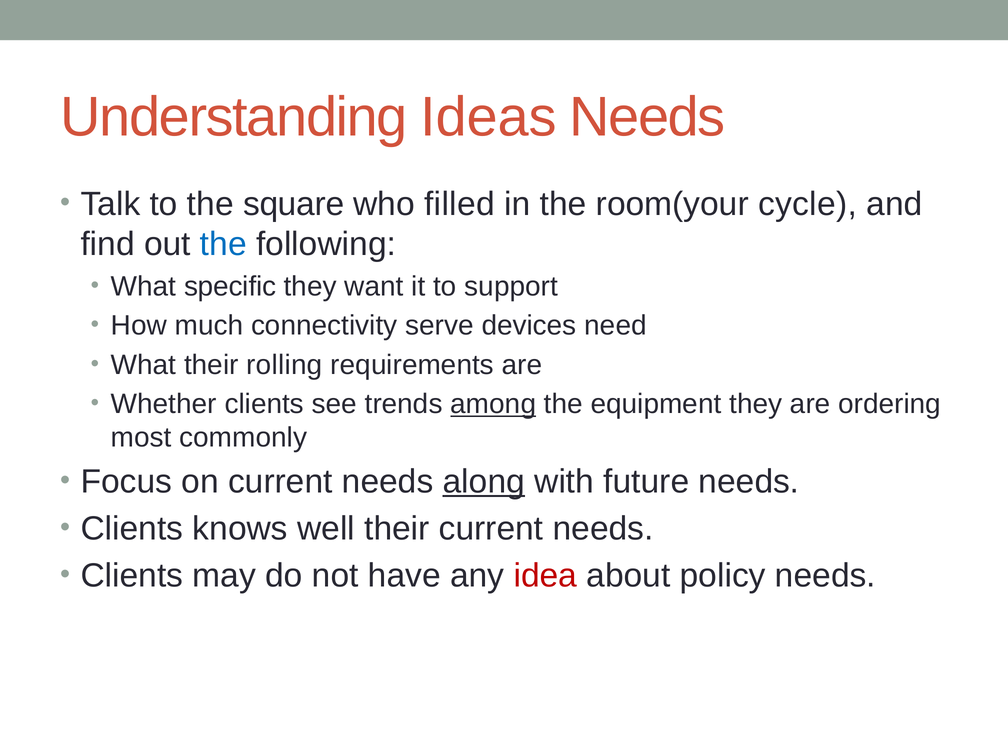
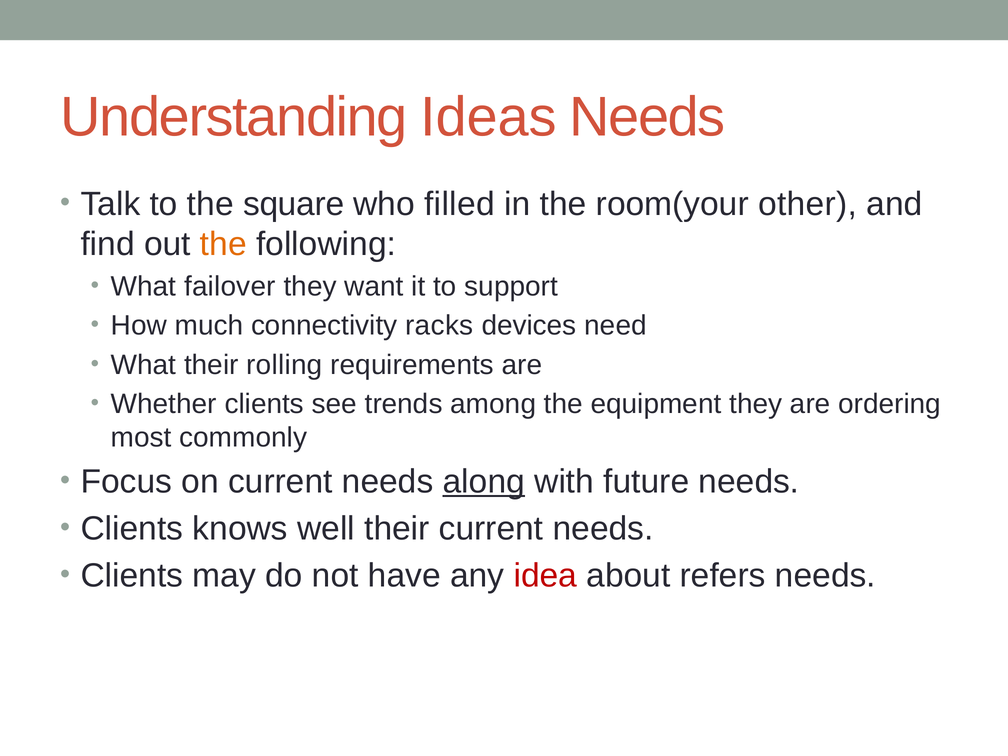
cycle: cycle -> other (808, 204)
the colour: blue -> orange (223, 244)
specific: specific -> failover (230, 286)
serve: serve -> racks (439, 326)
among underline: present -> none (493, 404)
policy: policy -> refers (723, 576)
